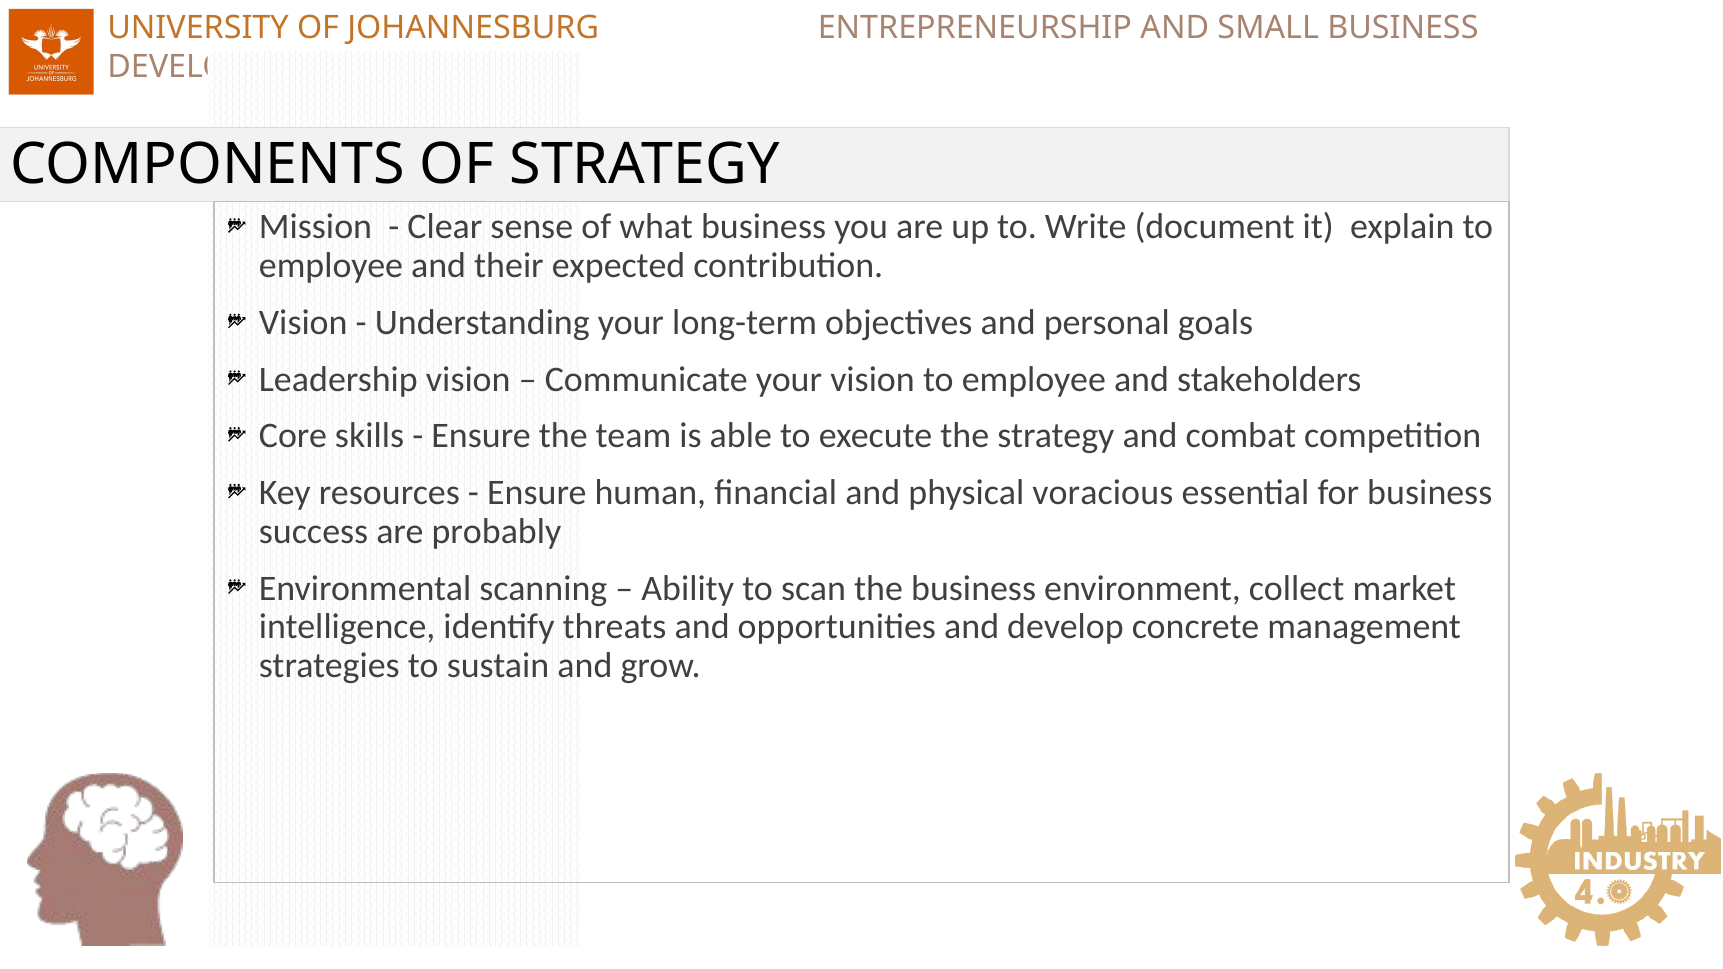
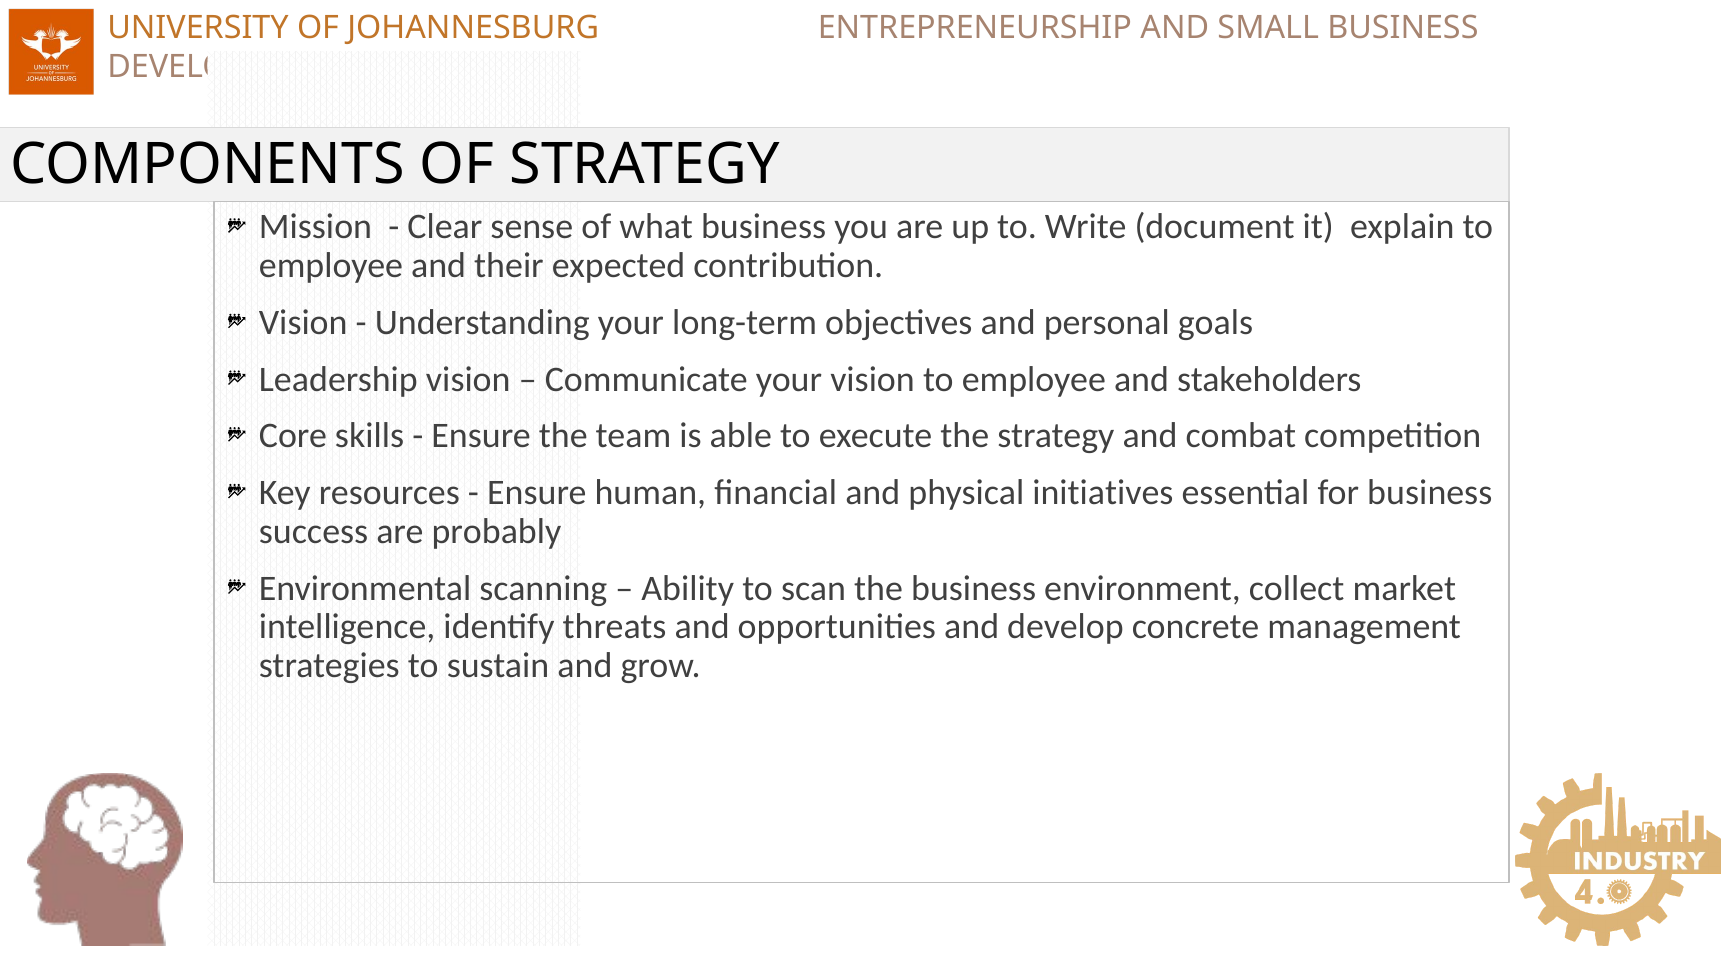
voracious: voracious -> initiatives (1103, 493)
